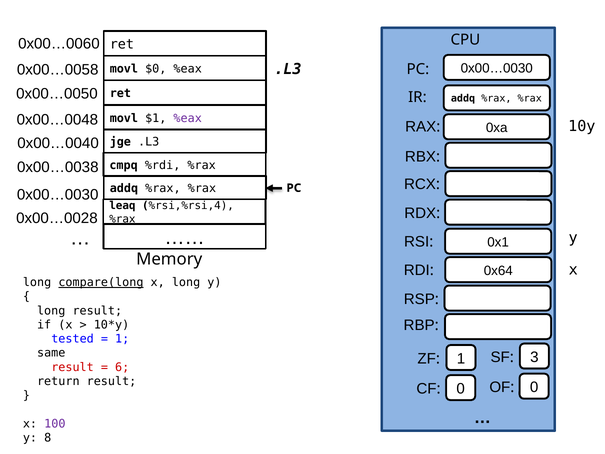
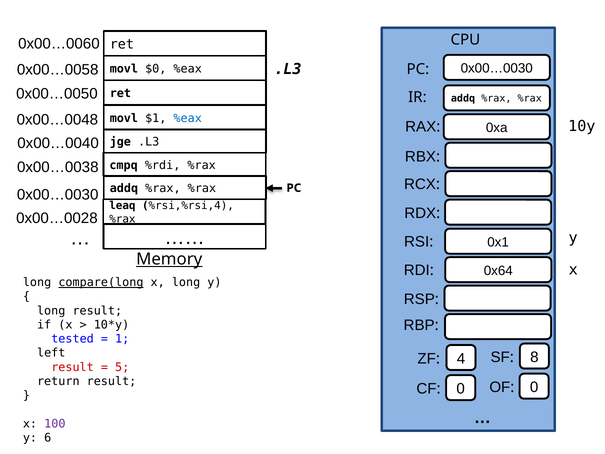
%eax colour: purple -> blue (188, 118)
Memory underline: none -> present (169, 259)
same: same -> left (51, 353)
1: 1 -> 4 (461, 358)
3: 3 -> 8 (534, 357)
6: 6 -> 5 (122, 367)
8: 8 -> 6 (48, 438)
